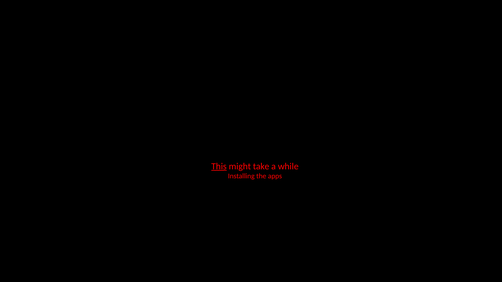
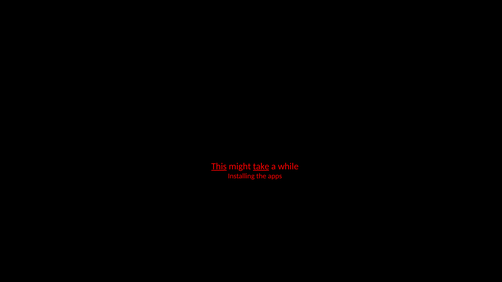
take underline: none -> present (261, 166)
